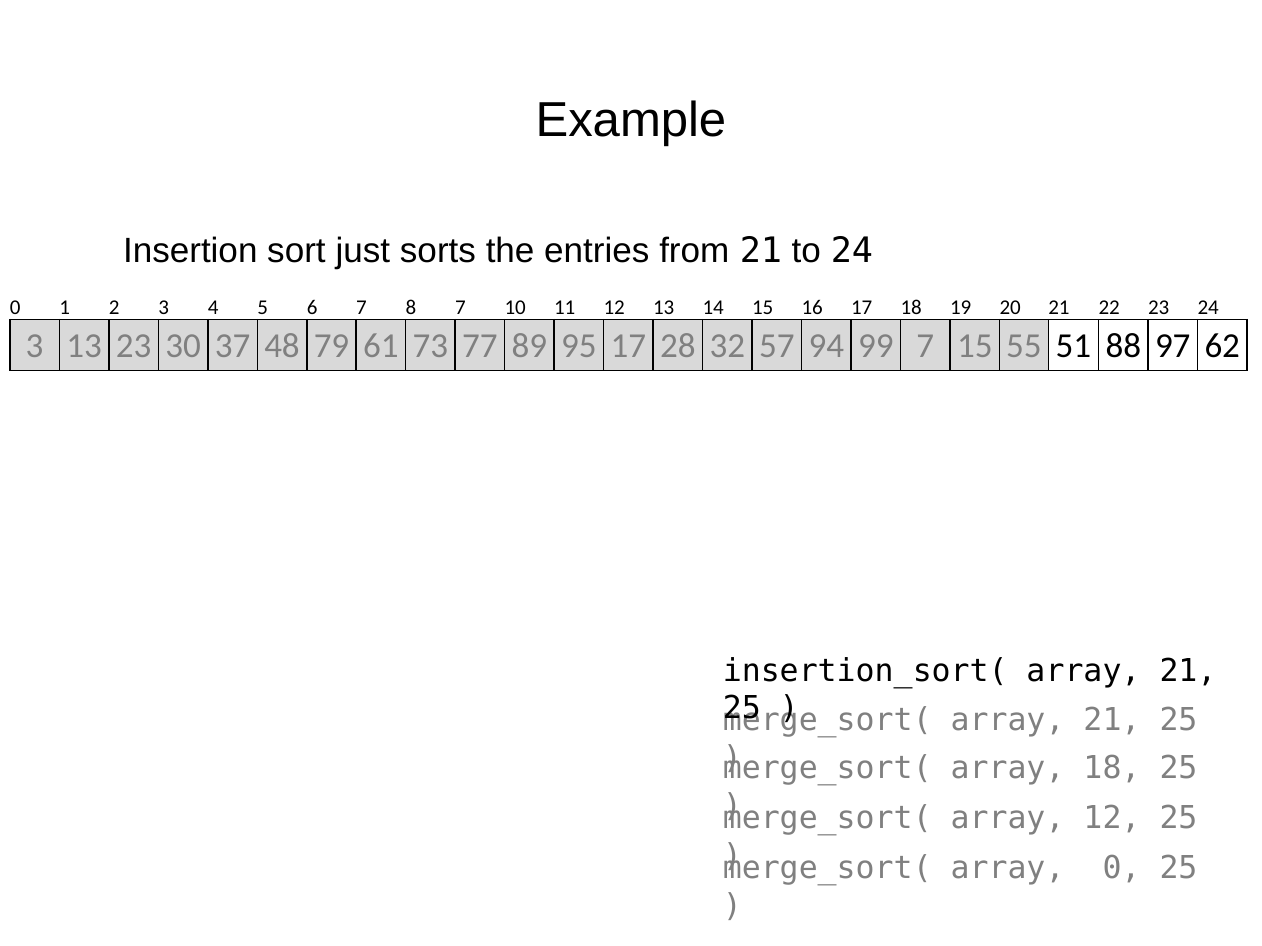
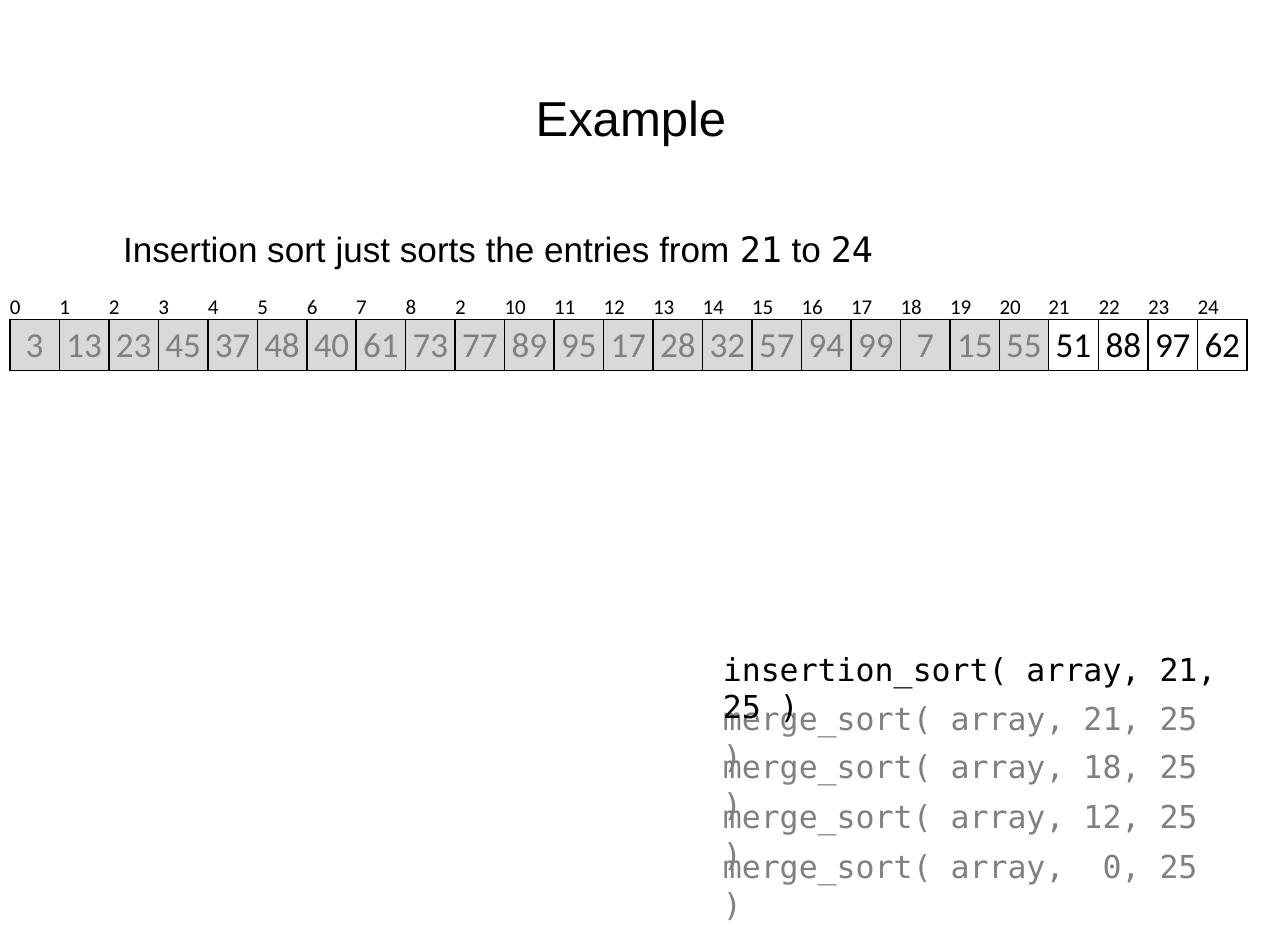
8 7: 7 -> 2 (461, 307)
30: 30 -> 45 (183, 346)
79: 79 -> 40 (332, 346)
